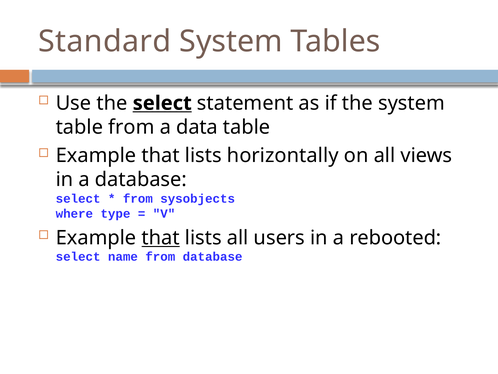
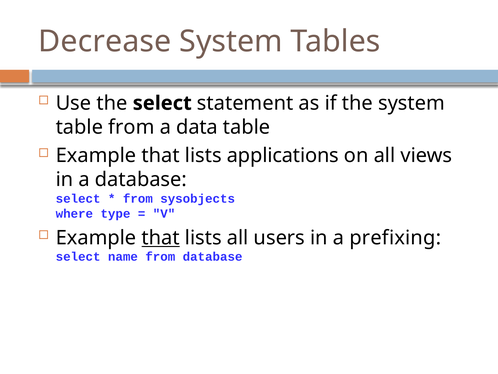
Standard: Standard -> Decrease (105, 42)
select underline: present -> none (162, 103)
horizontally: horizontally -> applications (283, 155)
rebooted: rebooted -> prefixing (395, 238)
